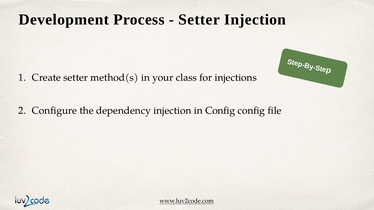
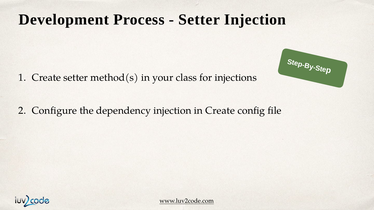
in Config: Config -> Create (220, 111)
